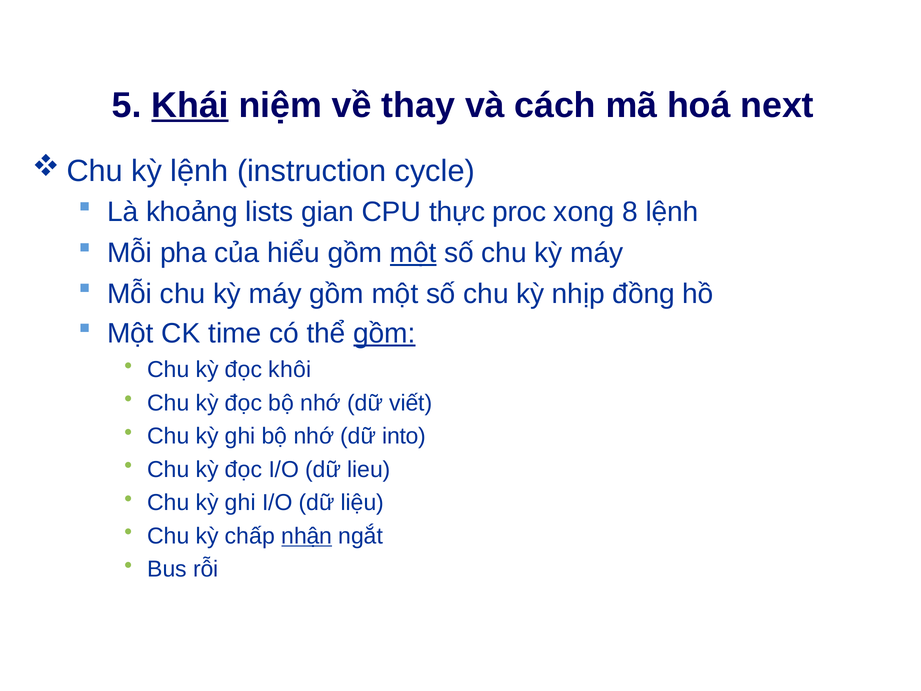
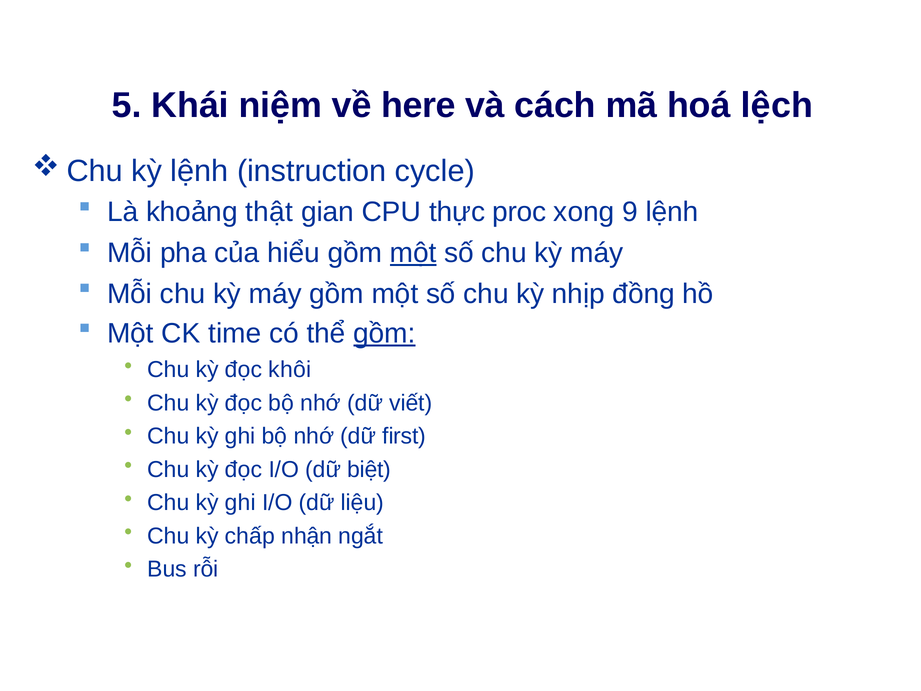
Khái underline: present -> none (190, 105)
thay: thay -> here (418, 105)
next: next -> lệch (777, 105)
lists: lists -> thật (269, 212)
8: 8 -> 9 (630, 212)
into: into -> first (404, 436)
lieu: lieu -> biệt (369, 469)
nhận underline: present -> none (307, 536)
